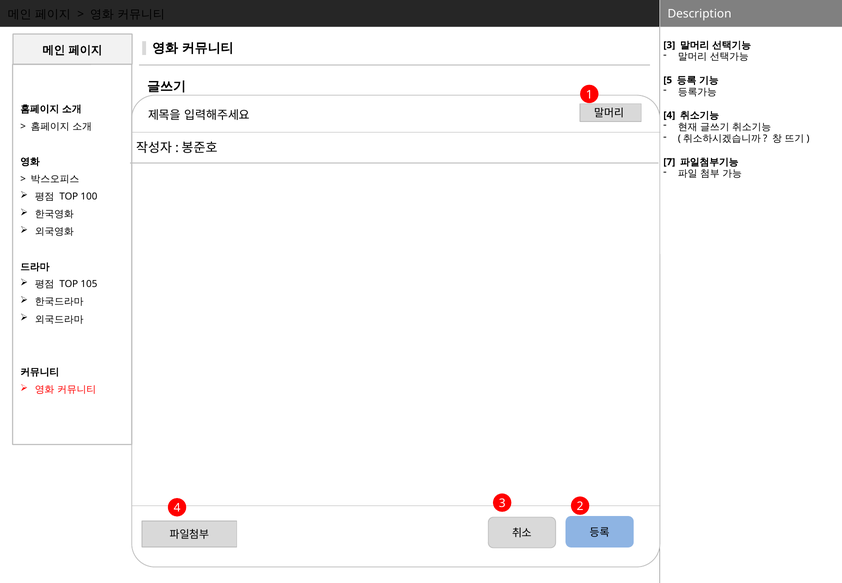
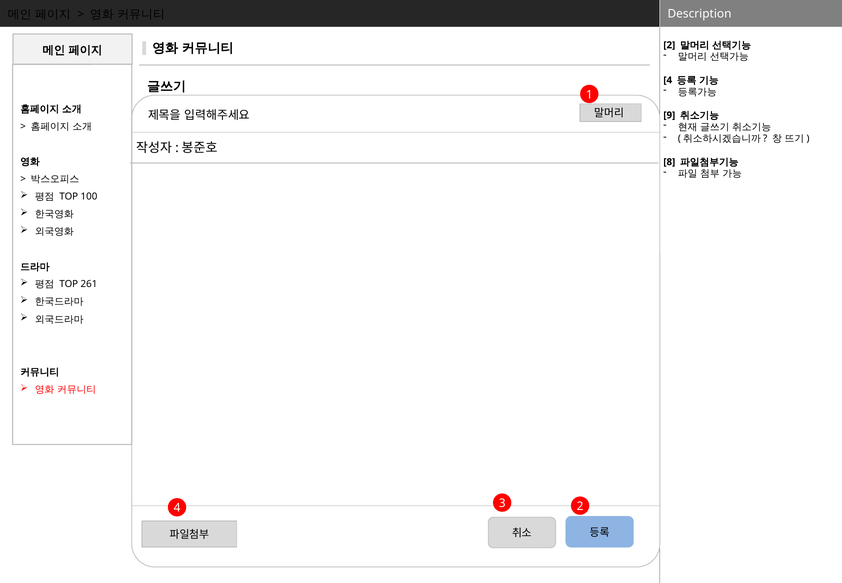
3: 3 -> 2 (669, 45)
5: 5 -> 4 (668, 80)
4: 4 -> 9 (669, 115)
7: 7 -> 8 (669, 162)
105: 105 -> 261 (89, 284)
